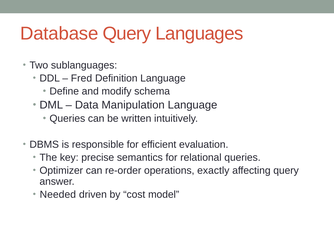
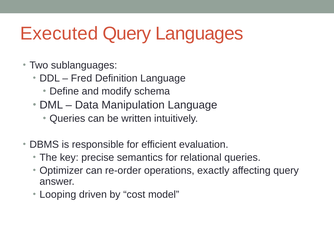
Database: Database -> Executed (59, 34)
Needed: Needed -> Looping (58, 195)
